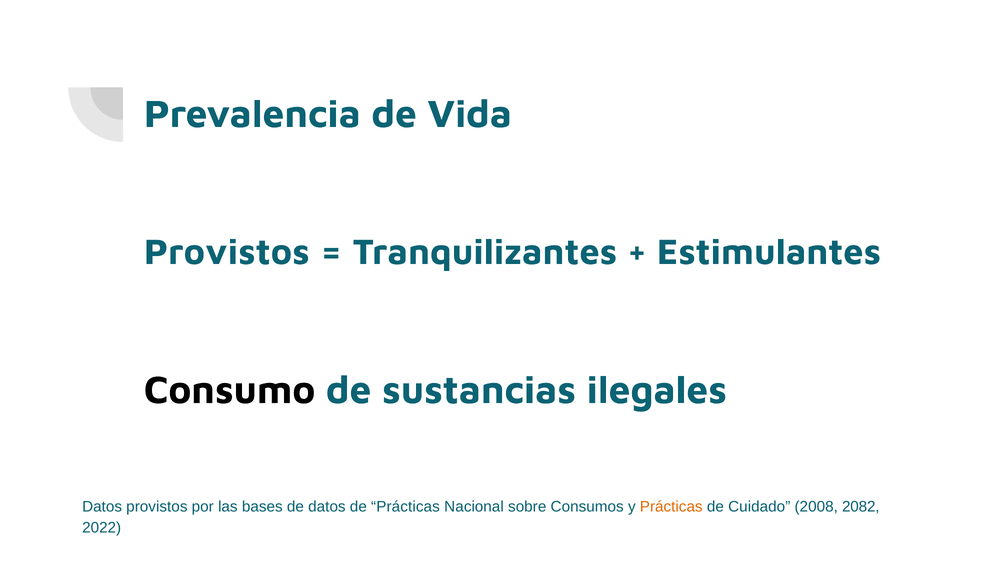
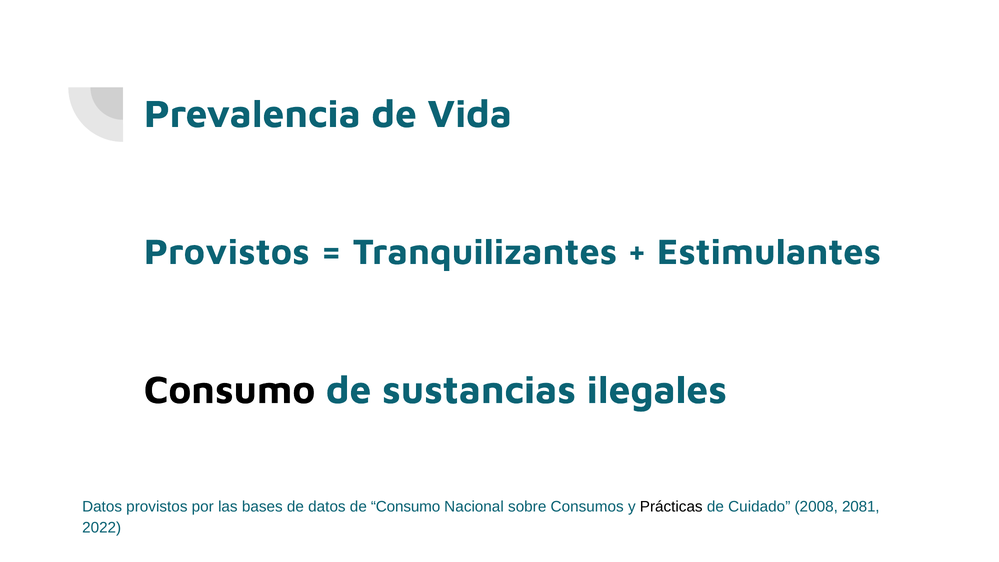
de Prácticas: Prácticas -> Consumo (406, 507)
Prácticas colour: orange -> black (671, 507)
2082: 2082 -> 2081 (861, 507)
